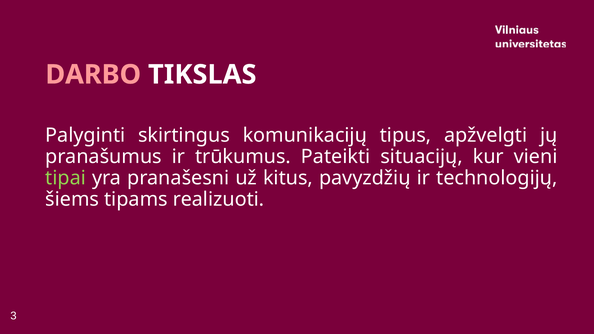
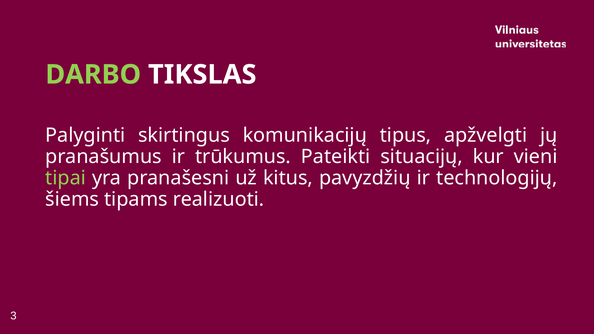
DARBO colour: pink -> light green (93, 75)
